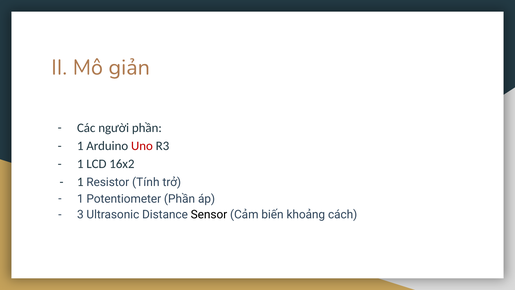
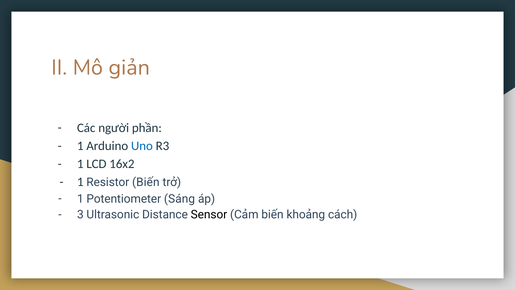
Uno colour: red -> blue (142, 146)
Resistor Tính: Tính -> Biến (146, 182)
Potentiometer Phần: Phần -> Sáng (180, 199)
